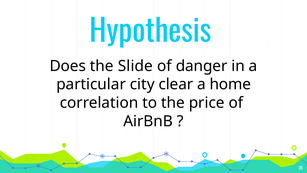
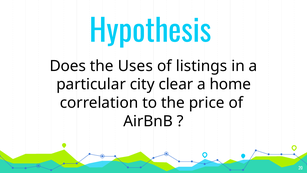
Slide: Slide -> Uses (135, 66)
danger: danger -> listings (202, 66)
